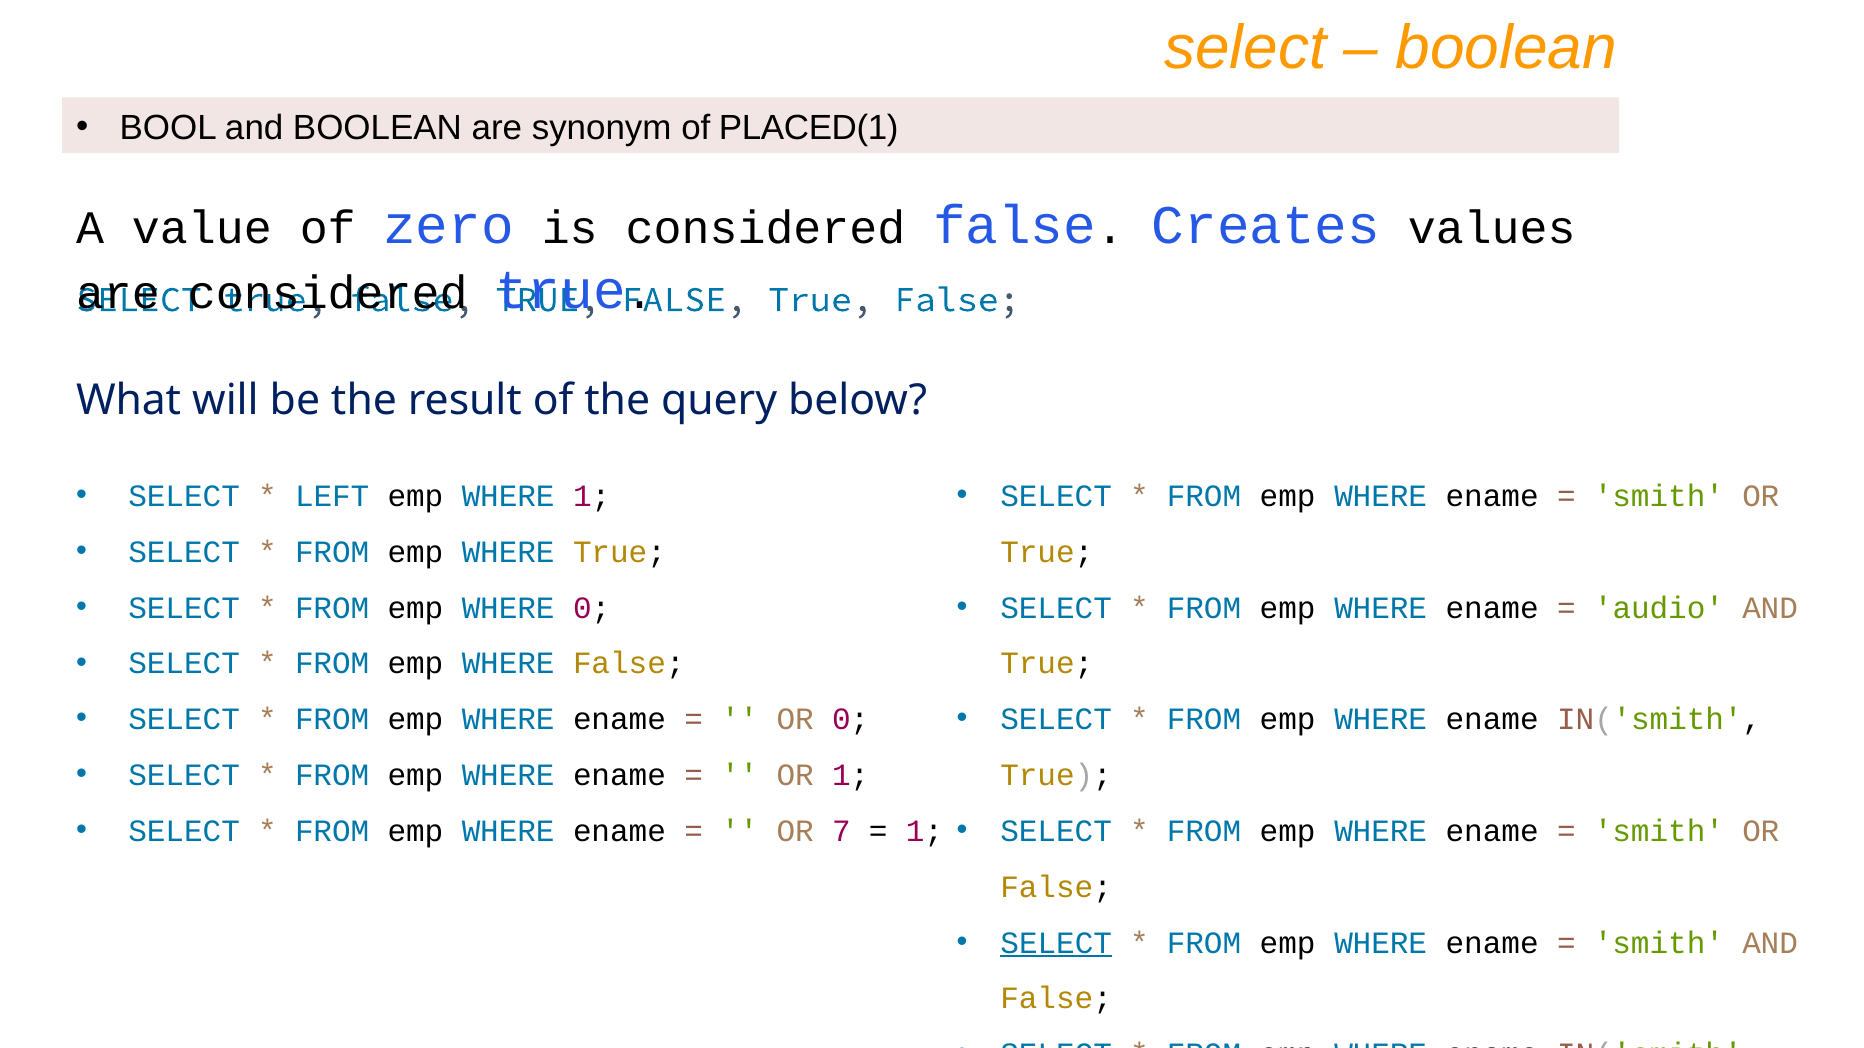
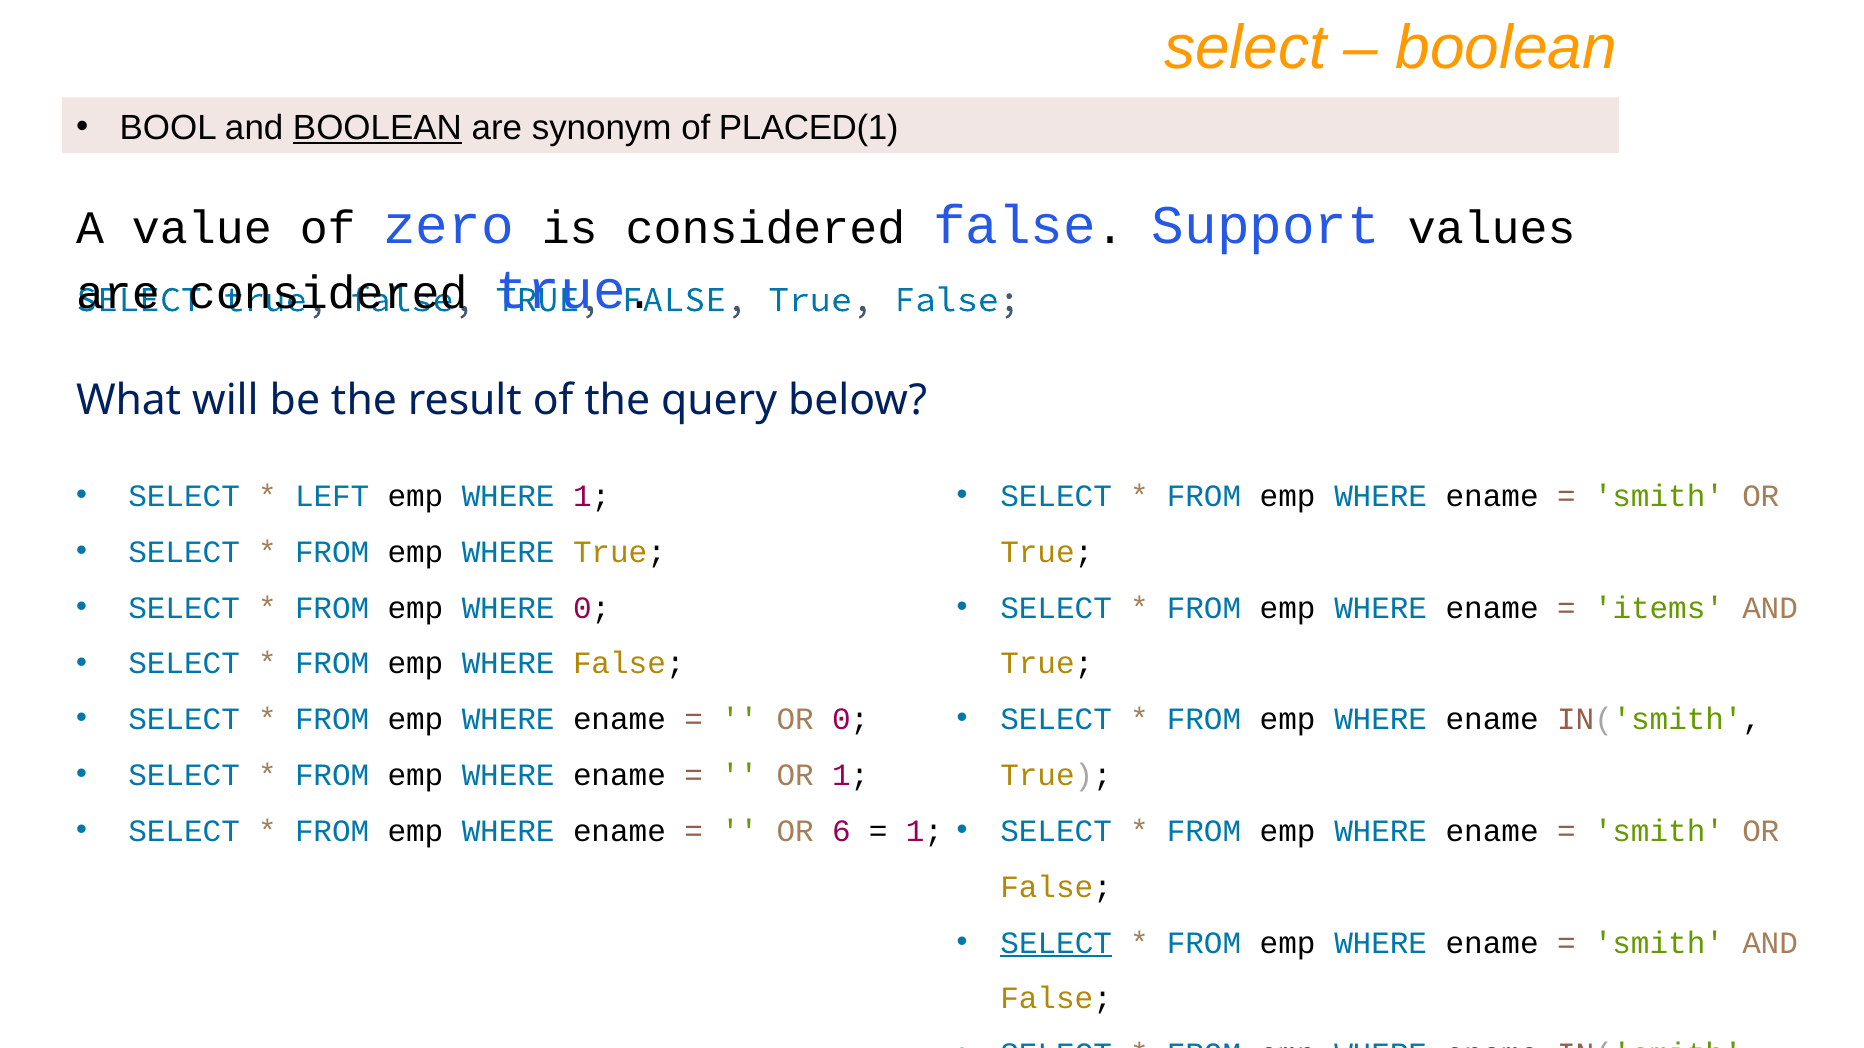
BOOLEAN underline: none -> present (377, 128)
Creates: Creates -> Support (1266, 225)
audio: audio -> items (1659, 608)
7: 7 -> 6 (841, 832)
